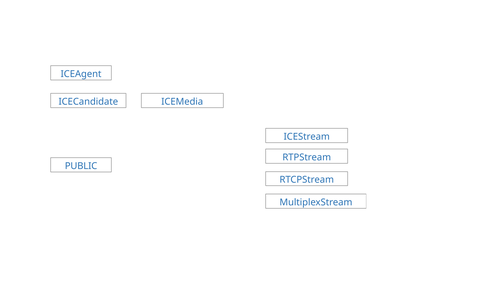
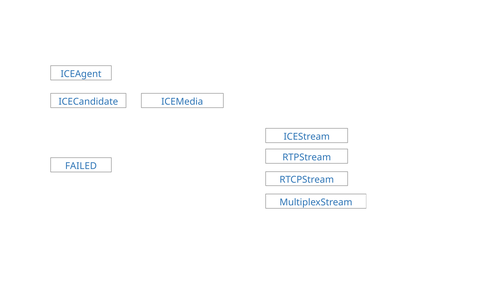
PUBLIC: PUBLIC -> FAILED (81, 166)
